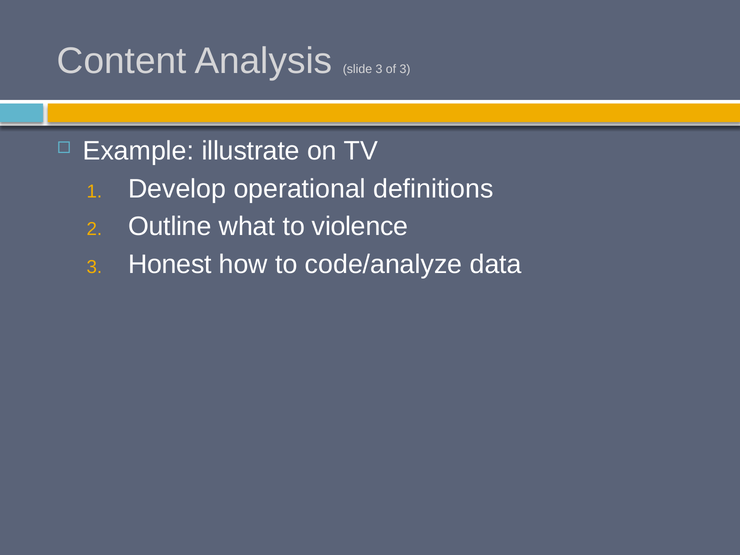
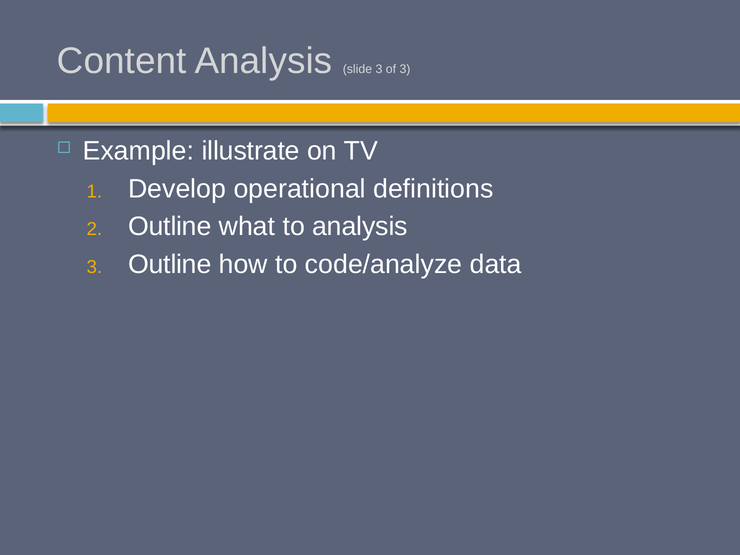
to violence: violence -> analysis (360, 226)
3 Honest: Honest -> Outline (170, 264)
